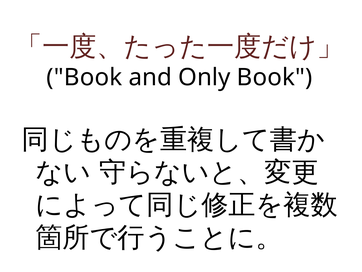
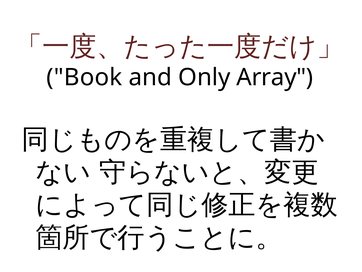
Only Book: Book -> Array (275, 77)
